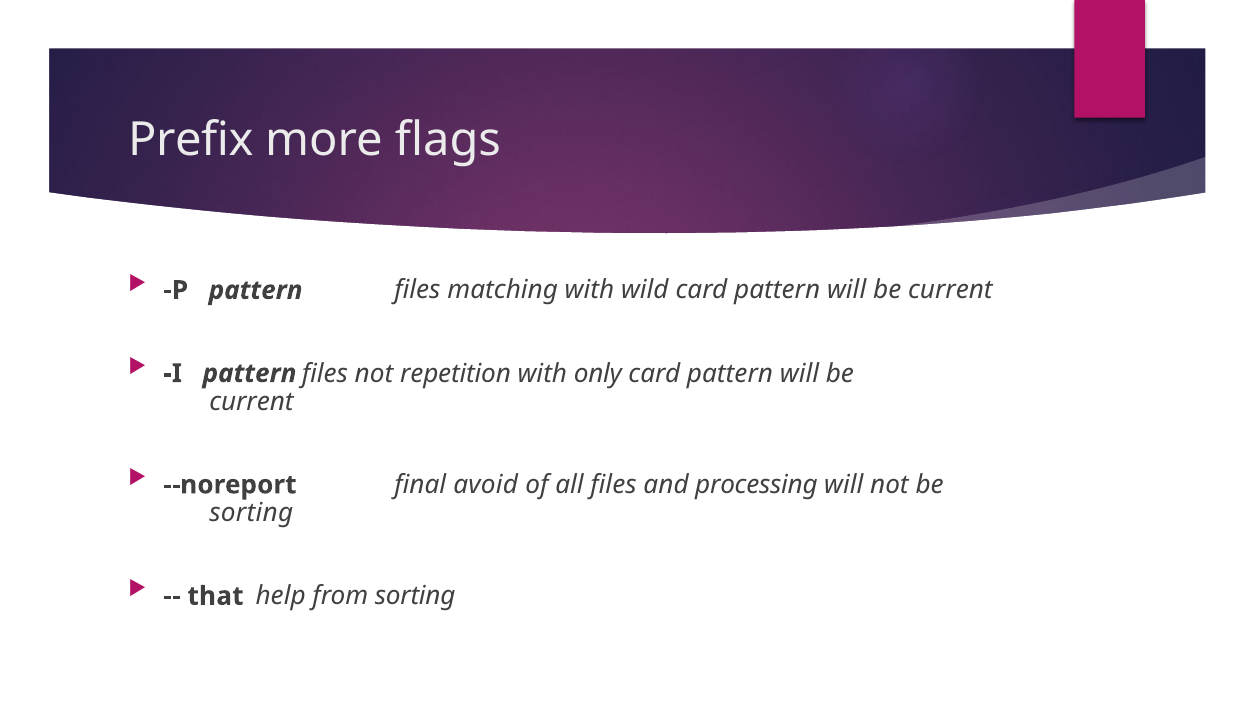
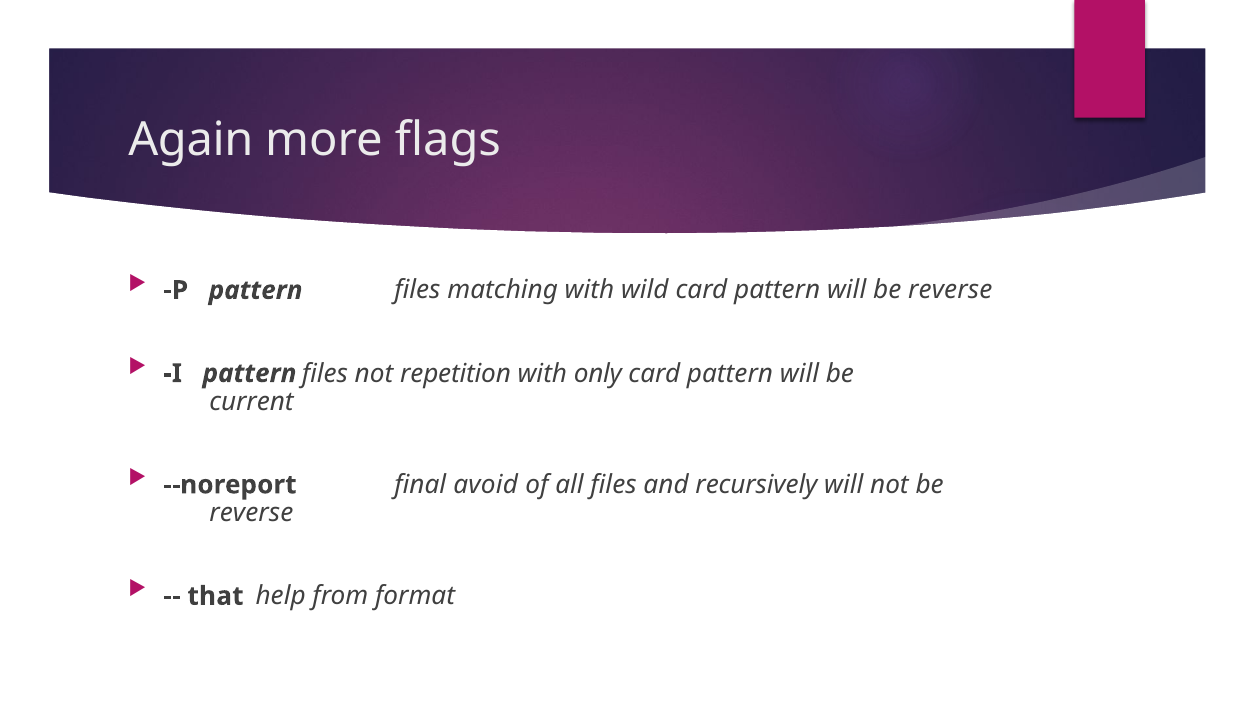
Prefix: Prefix -> Again (191, 140)
current: current -> reverse (950, 290)
processing: processing -> recursively (756, 485)
sorting: sorting -> reverse (251, 513)
from sorting: sorting -> format (415, 596)
